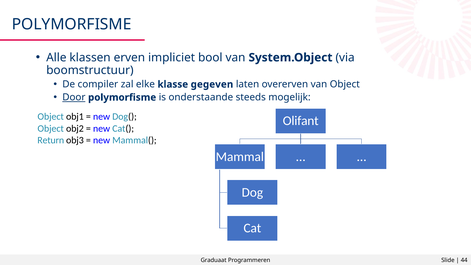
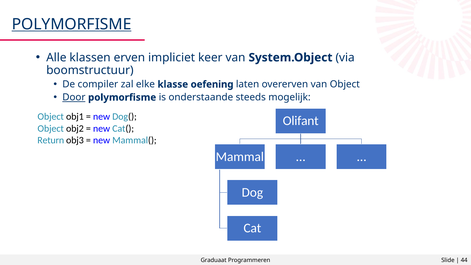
POLYMORFISME underline: none -> present (72, 24)
bool: bool -> keer (210, 58)
gegeven: gegeven -> oefening (212, 84)
